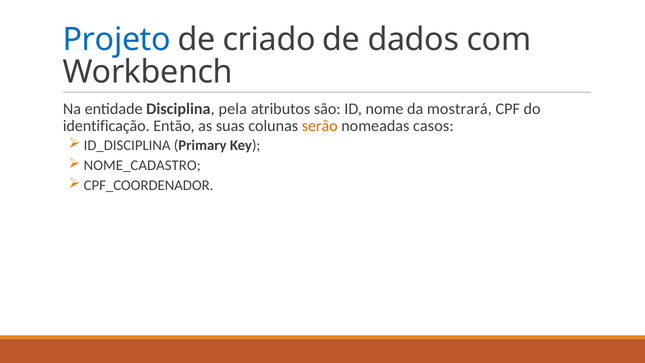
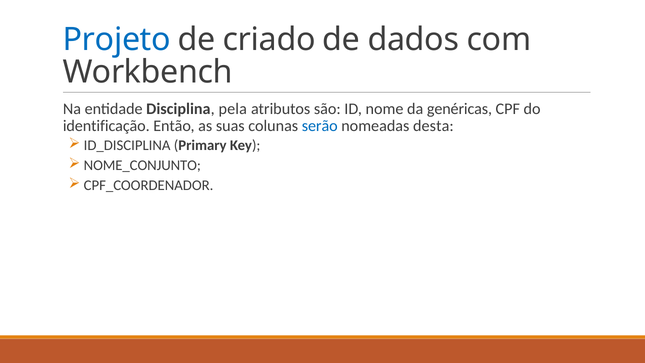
mostrará: mostrará -> genéricas (459, 109)
serão colour: orange -> blue (320, 126)
casos: casos -> desta (433, 126)
NOME_CADASTRO: NOME_CADASTRO -> NOME_CONJUNTO (142, 165)
